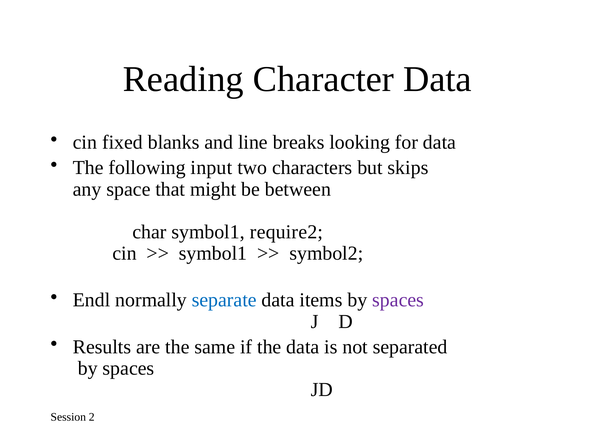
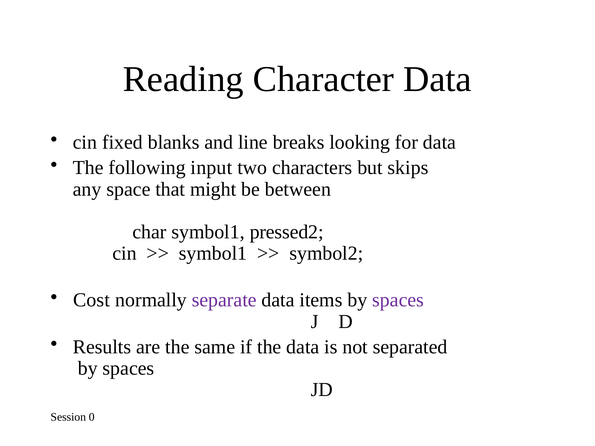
require2: require2 -> pressed2 (287, 232)
Endl: Endl -> Cost (92, 300)
separate colour: blue -> purple (224, 300)
2: 2 -> 0 (92, 417)
